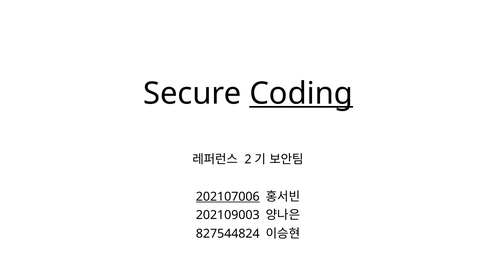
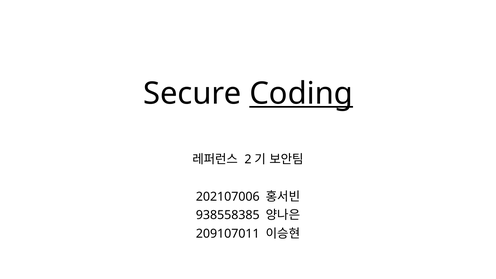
202107006 underline: present -> none (228, 197)
202109003: 202109003 -> 938558385 (228, 215)
827544824: 827544824 -> 209107011 (228, 234)
